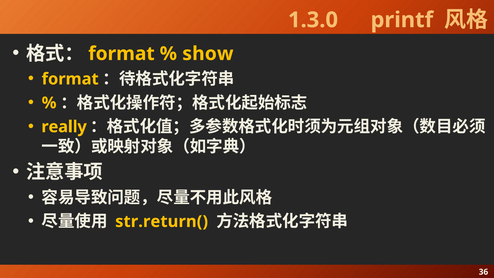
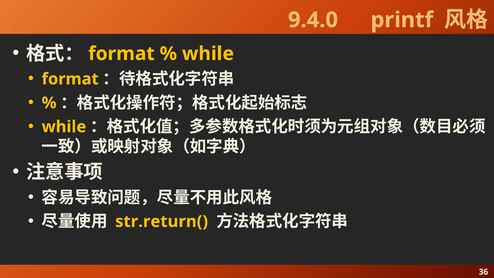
1.3.0: 1.3.0 -> 9.4.0 (313, 20)
show: show -> while (208, 54)
really: really -> while (64, 127)
